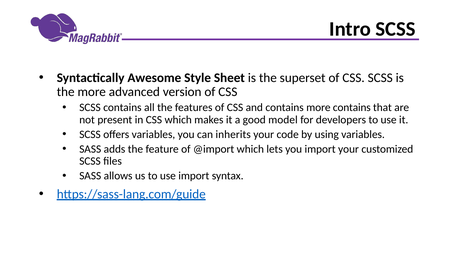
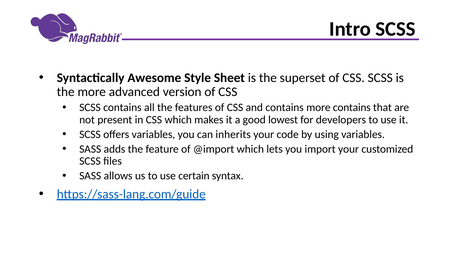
model: model -> lowest (283, 120)
use import: import -> certain (194, 176)
